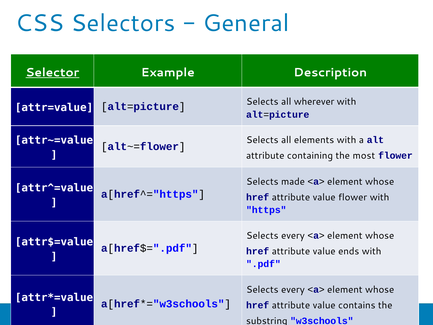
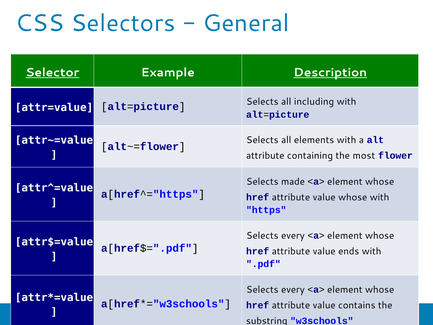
Description underline: none -> present (330, 73)
wherever: wherever -> including (314, 102)
value flower: flower -> whose (353, 197)
